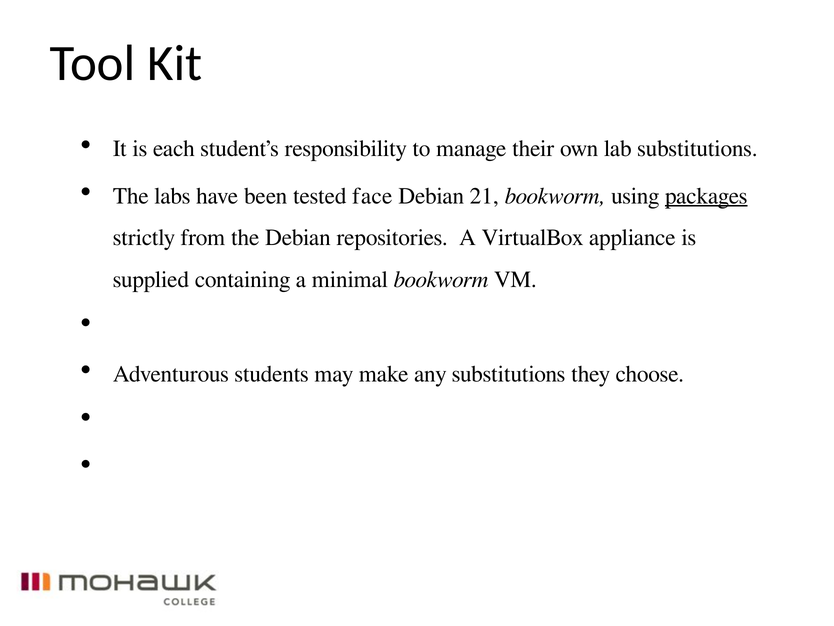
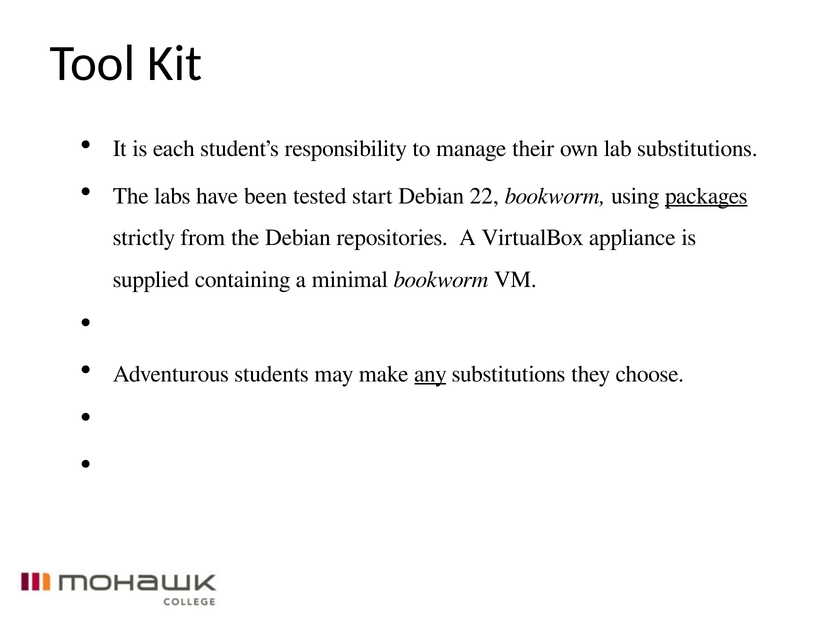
face: face -> start (372, 196)
21: 21 -> 22 (484, 196)
any underline: none -> present (430, 374)
